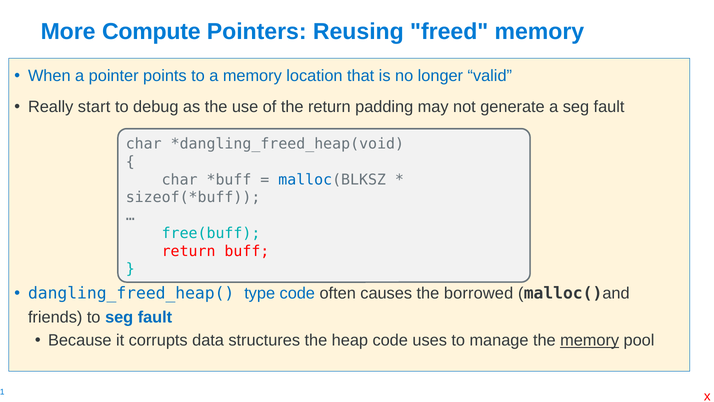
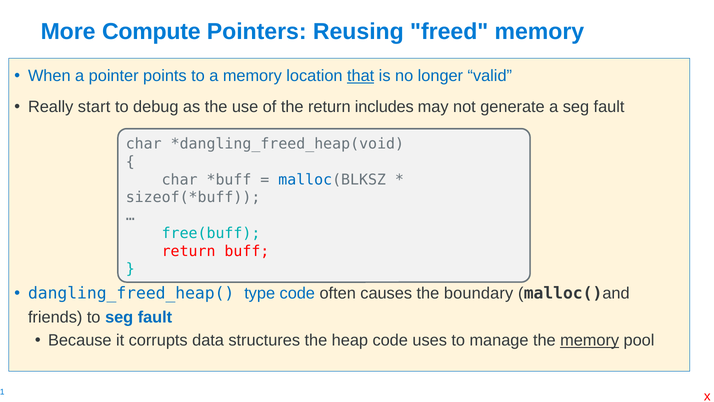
that underline: none -> present (361, 76)
padding: padding -> includes (384, 107)
borrowed: borrowed -> boundary (479, 293)
